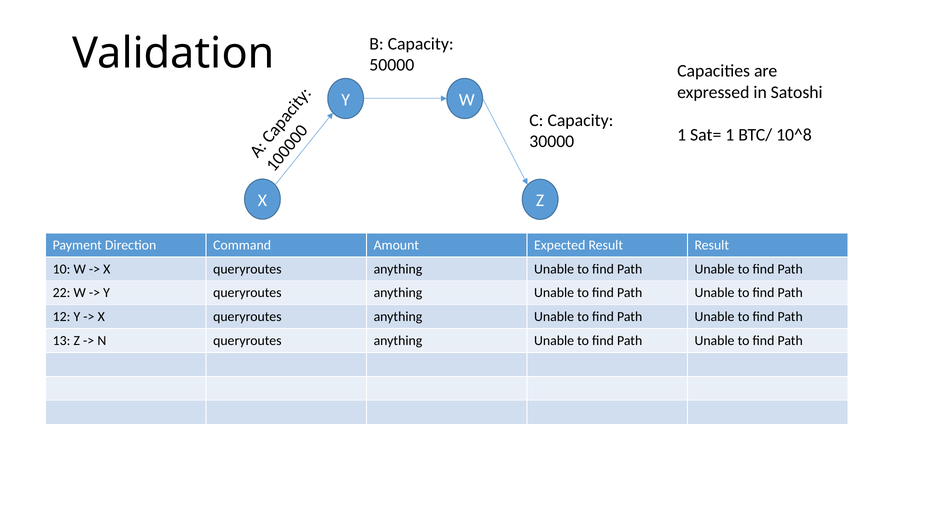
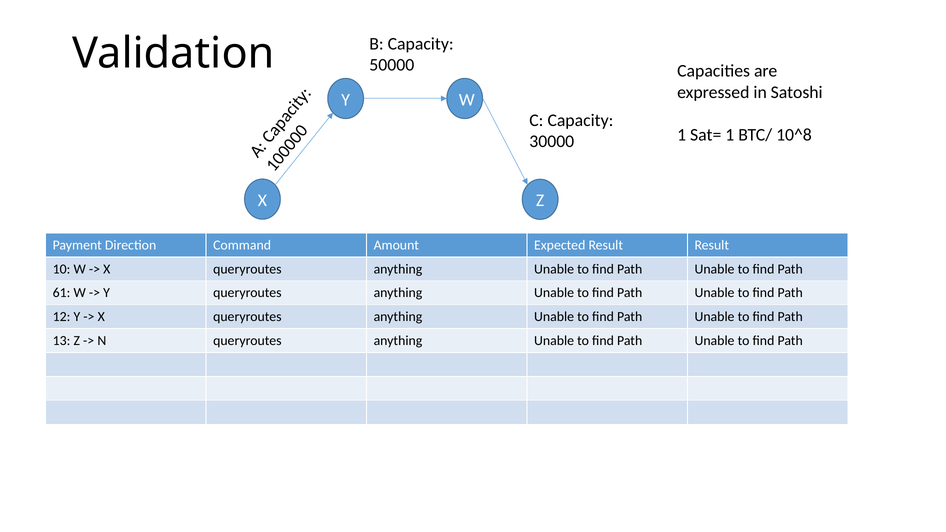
22: 22 -> 61 (62, 293)
